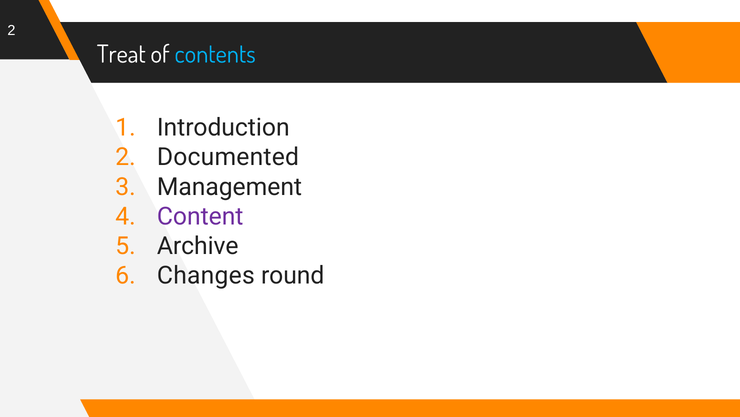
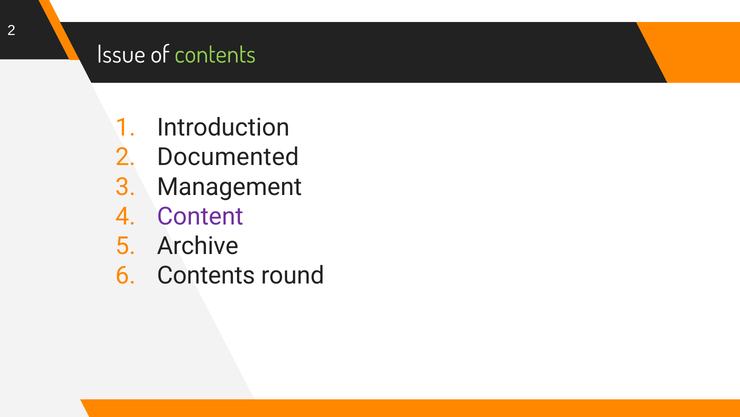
Treat: Treat -> Issue (121, 54)
contents colour: light blue -> light green (215, 54)
Changes: Changes -> Contents (206, 275)
